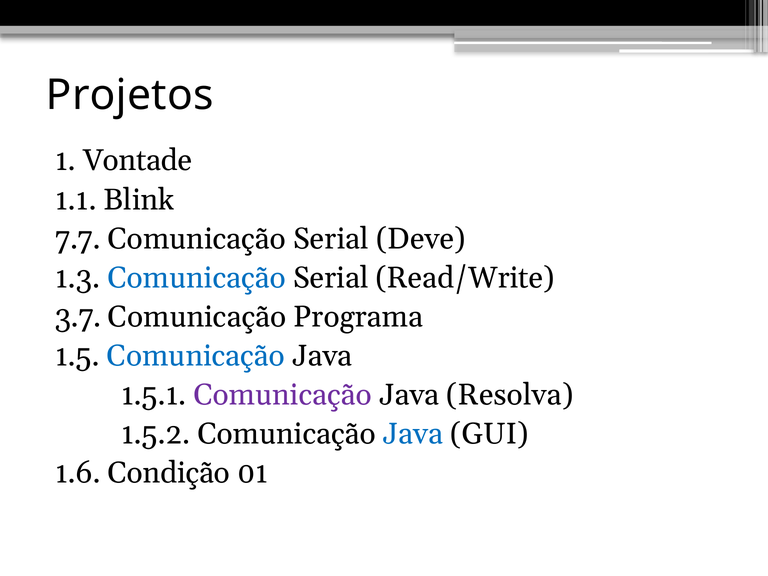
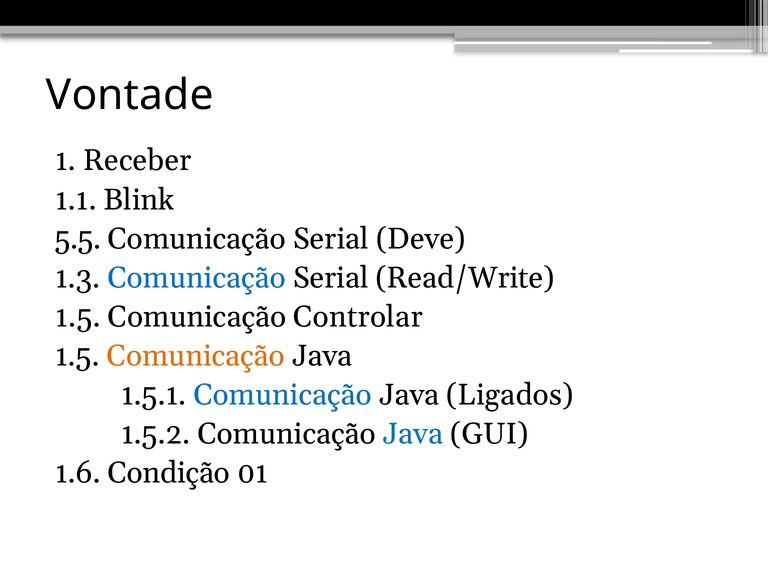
Projetos: Projetos -> Vontade (130, 95)
Vontade: Vontade -> Receber (137, 161)
7.7: 7.7 -> 5.5 (78, 239)
3.7: 3.7 -> 1.5 (78, 317)
Programa: Programa -> Controlar (358, 317)
Comunicação colour: blue -> orange (196, 356)
Comunicação colour: purple -> blue (283, 395)
Resolva: Resolva -> Ligados (510, 395)
